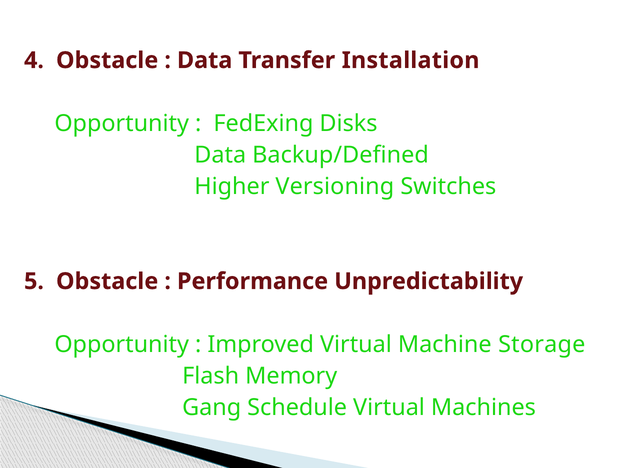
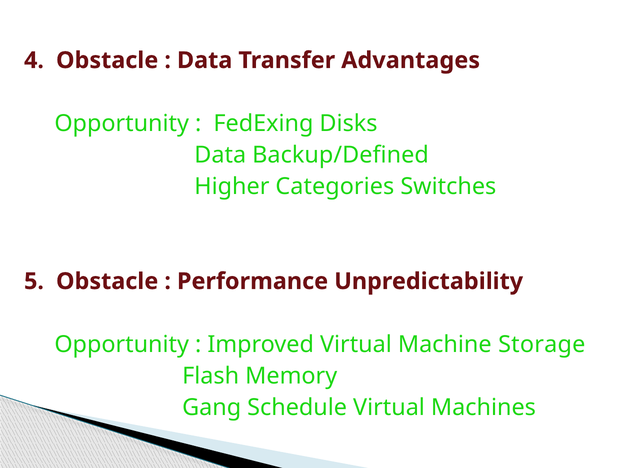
Installation: Installation -> Advantages (411, 60)
Versioning: Versioning -> Categories (335, 187)
